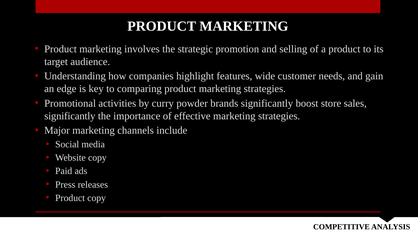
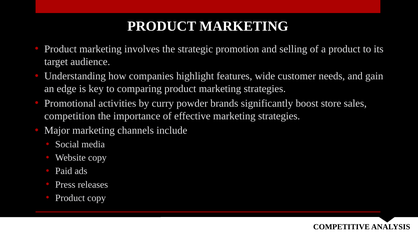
significantly: significantly -> competition (70, 116)
